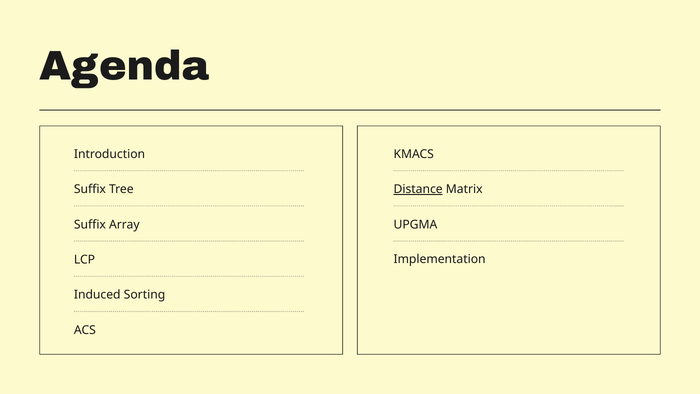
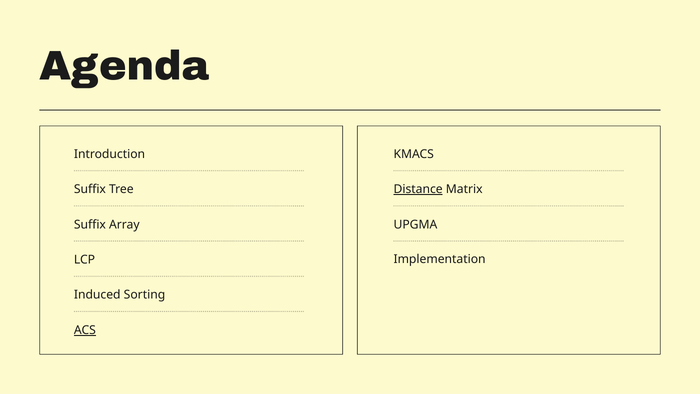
ACS underline: none -> present (85, 330)
